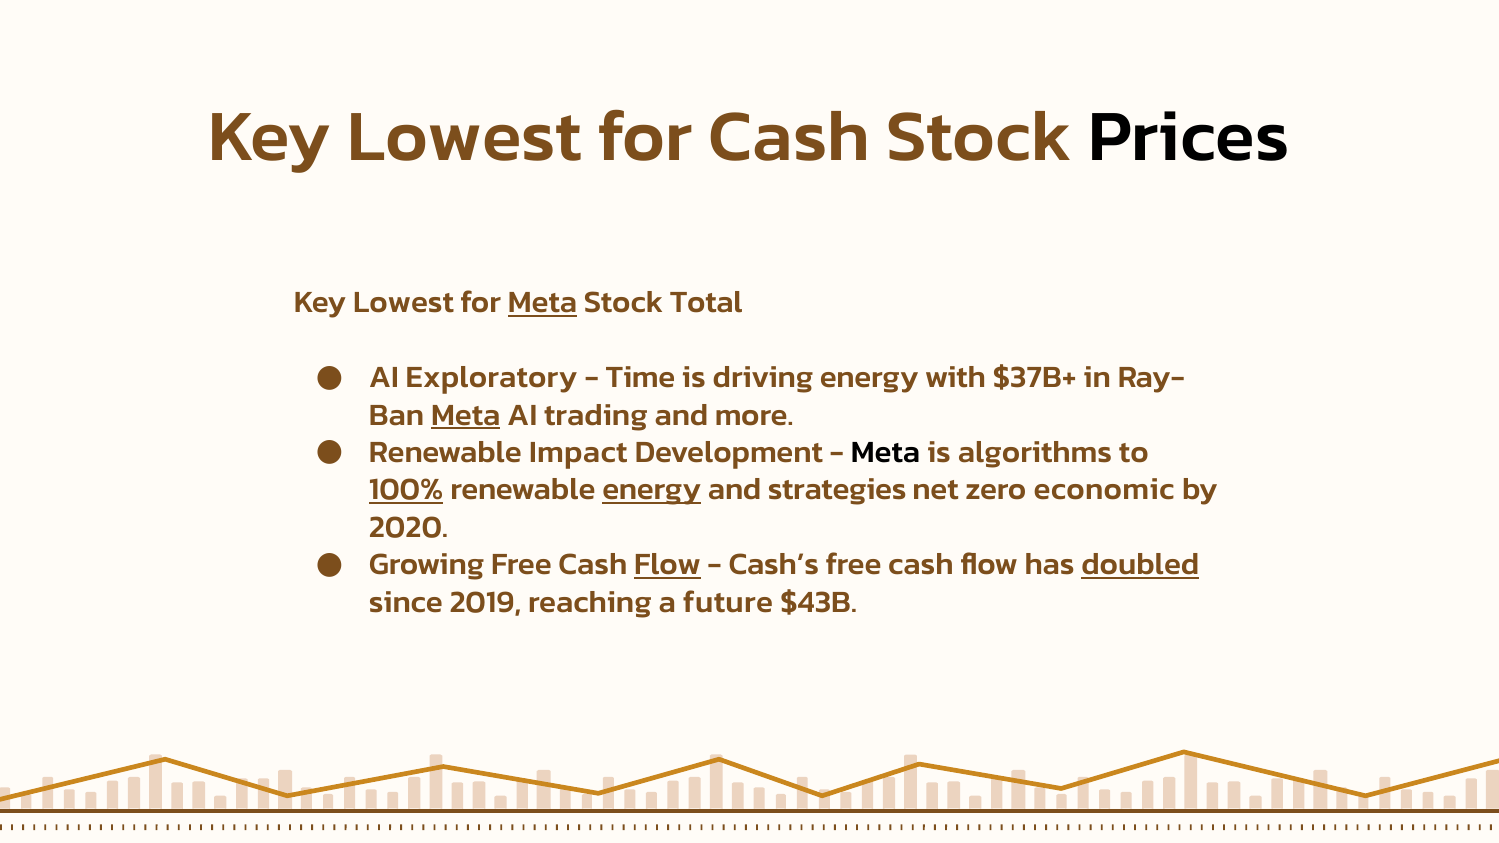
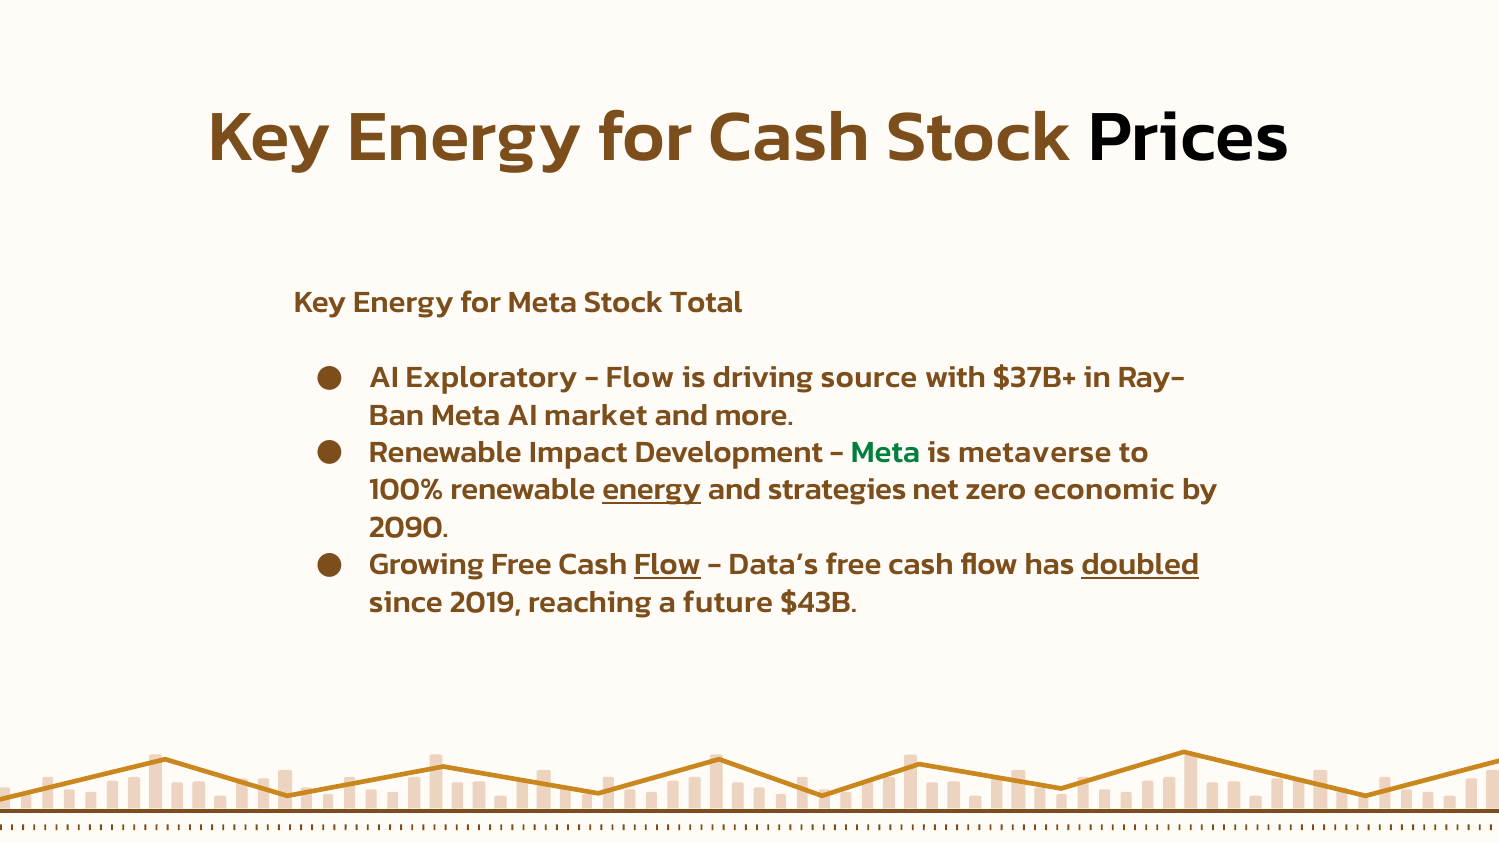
Lowest: Lowest -> Energy (465, 137)
Lowest: Lowest -> Energy (403, 302)
Meta underline: present -> none (543, 302)
Time: Time -> Flow (640, 377)
driving energy: energy -> source (869, 377)
Meta underline: present -> none (466, 415)
trading: trading -> market (596, 415)
Meta colour: black -> green (886, 452)
algorithms: algorithms -> metaverse (1035, 452)
100% underline: present -> none (406, 490)
2020: 2020 -> 2090 (409, 527)
Cash’s: Cash’s -> Data’s (774, 565)
